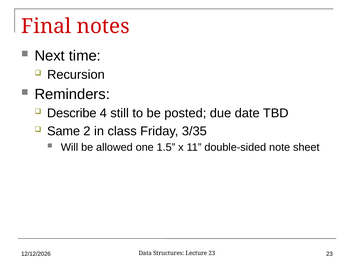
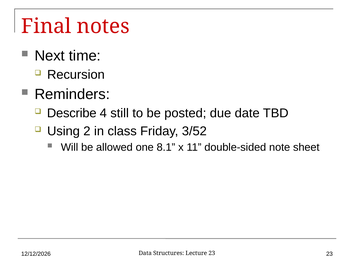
Same: Same -> Using (63, 131)
3/35: 3/35 -> 3/52 (194, 131)
1.5: 1.5 -> 8.1 (166, 148)
